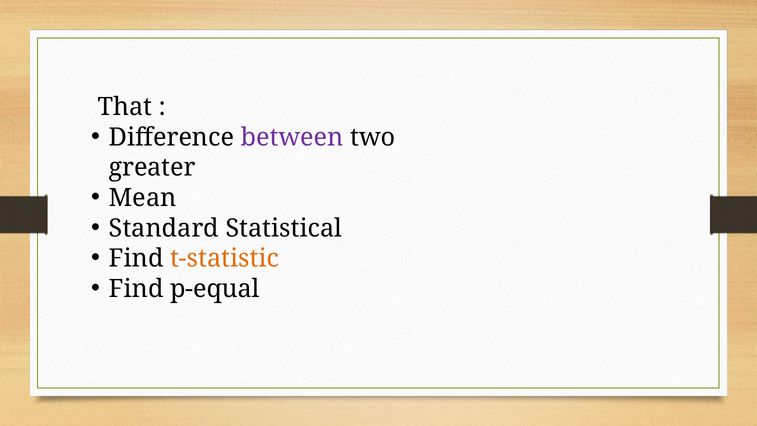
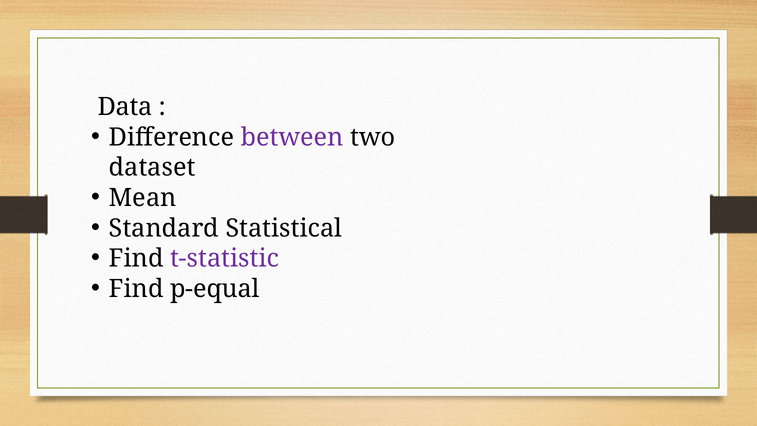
That: That -> Data (125, 107)
greater: greater -> dataset (152, 167)
t-statistic colour: orange -> purple (225, 258)
